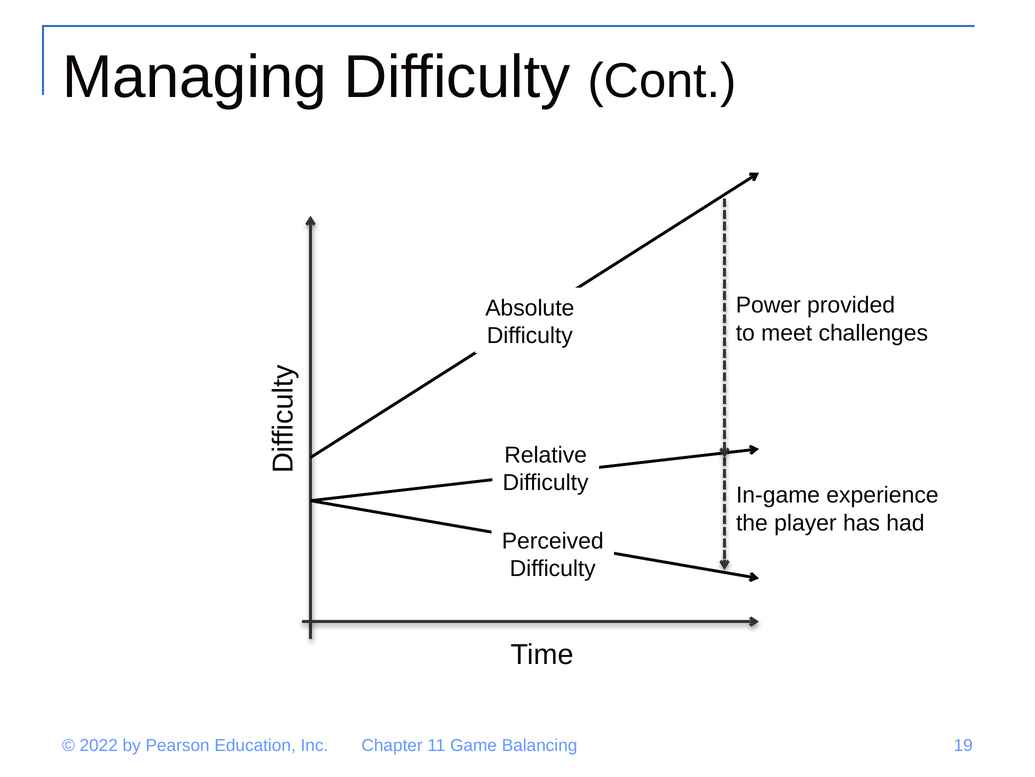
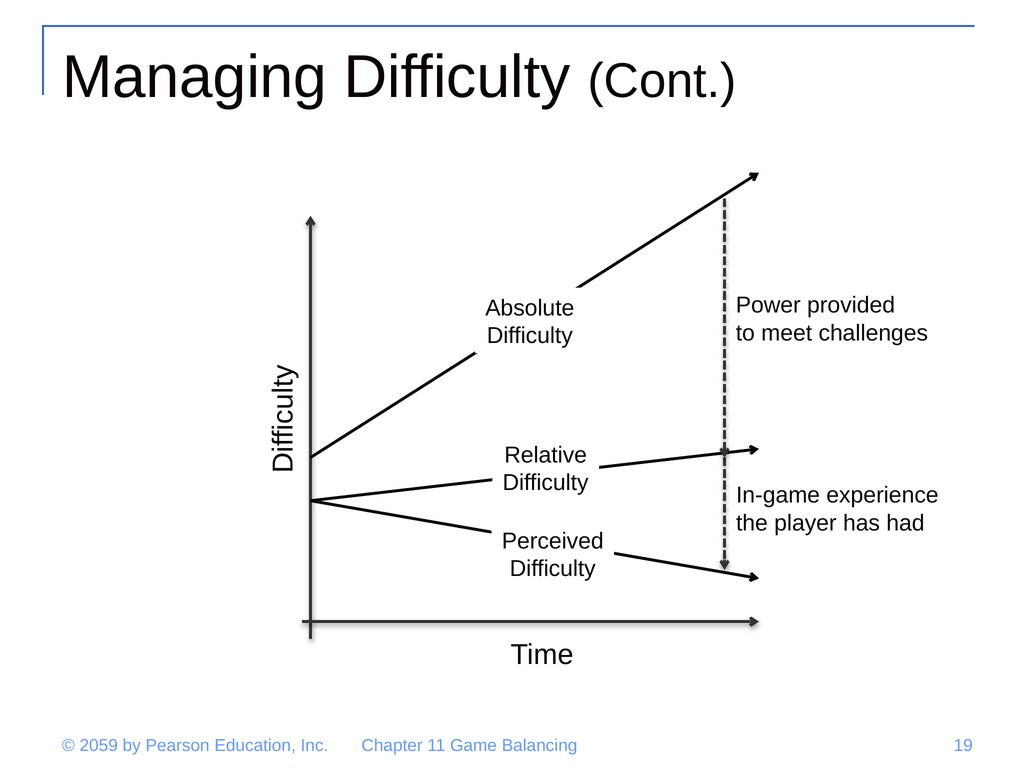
2022: 2022 -> 2059 (99, 745)
